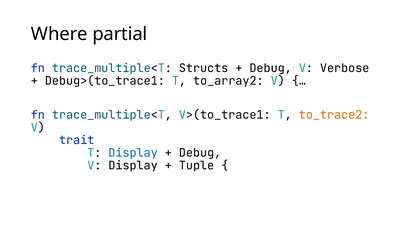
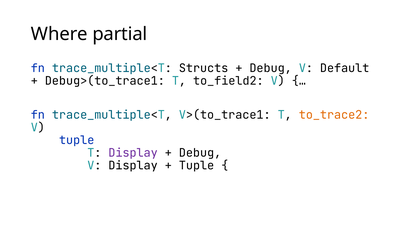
Verbose: Verbose -> Default (345, 68)
to_array2: to_array2 -> to_field2 (228, 81)
trait: trait -> tuple (77, 140)
Display colour: blue -> purple (133, 153)
